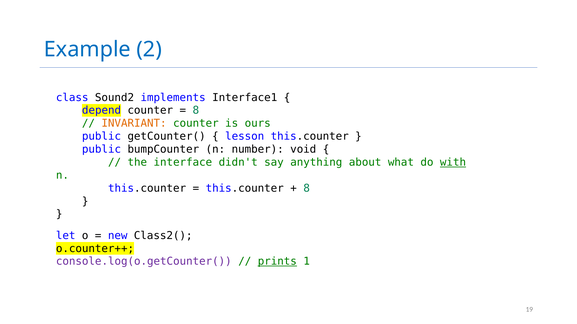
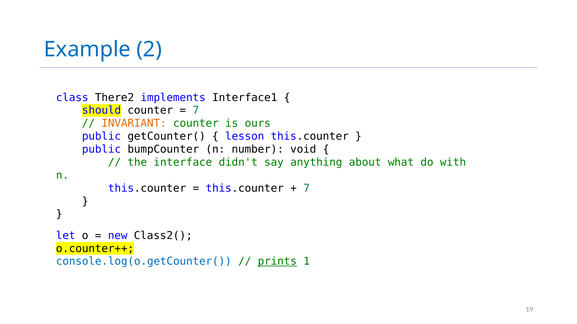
Sound2: Sound2 -> There2 (114, 98)
depend: depend -> should (102, 111)
8: 8 -> 7 (196, 111)
with underline: present -> none (453, 163)
8: 8 -> 7 (307, 188)
console.log(o.getCounter( colour: purple -> blue (144, 262)
